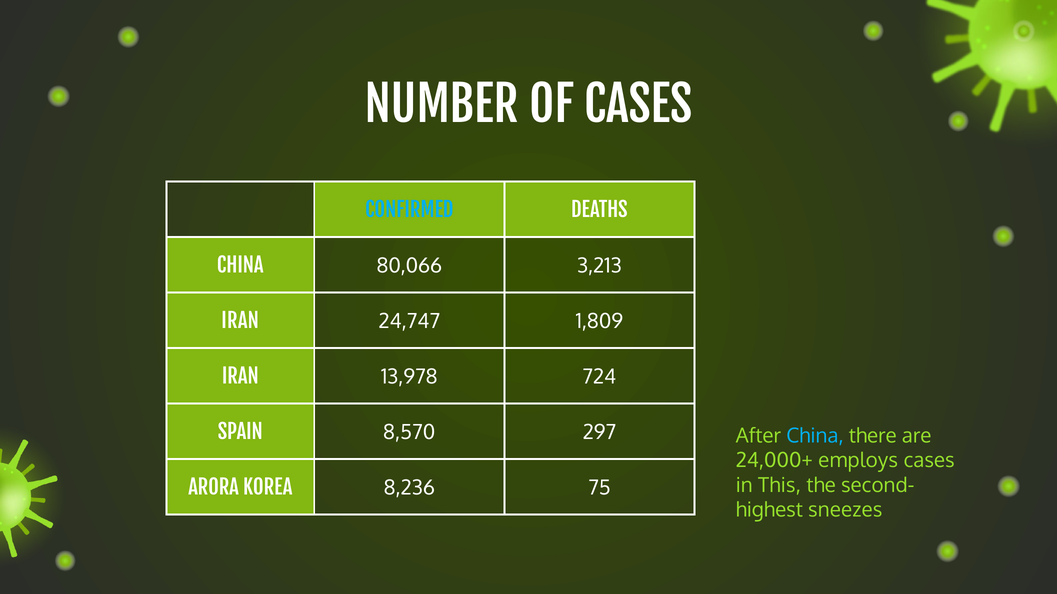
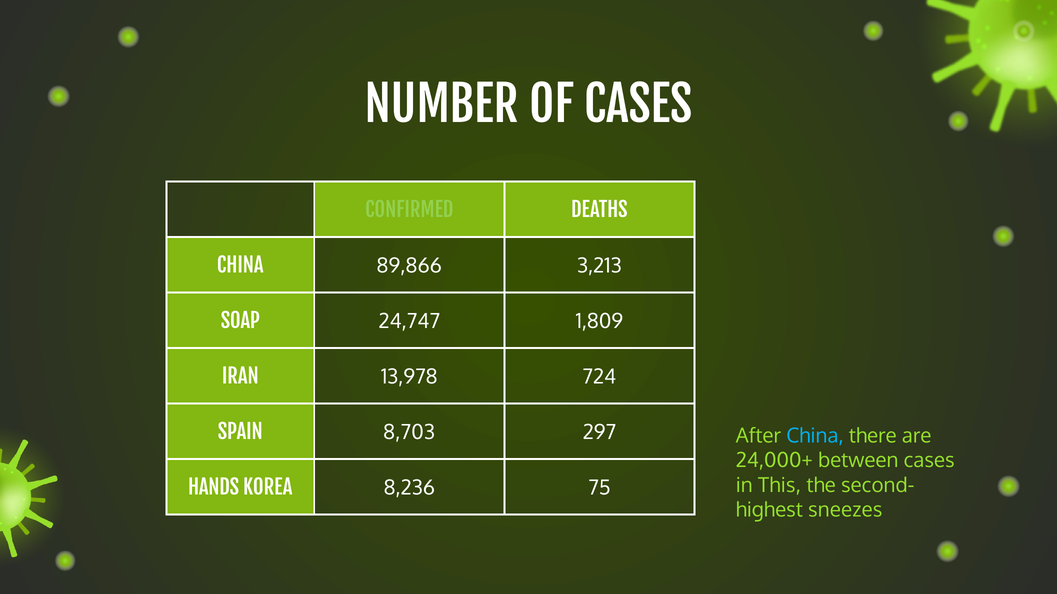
CONFIRMED colour: light blue -> light green (409, 211)
80,066: 80,066 -> 89,866 (409, 266)
IRAN: IRAN -> SOAP (240, 322)
8,570: 8,570 -> 8,703 (409, 433)
employs: employs -> between (858, 461)
ARORA: ARORA -> HANDS (214, 488)
